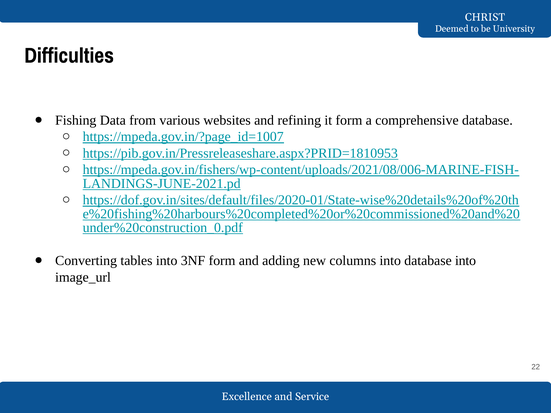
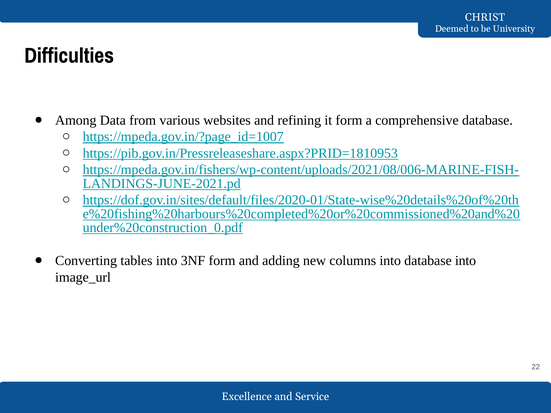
Fishing: Fishing -> Among (76, 120)
